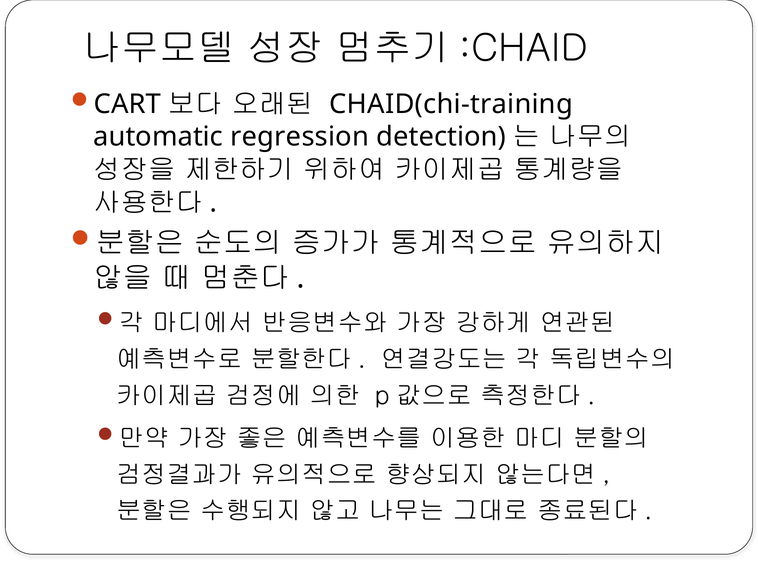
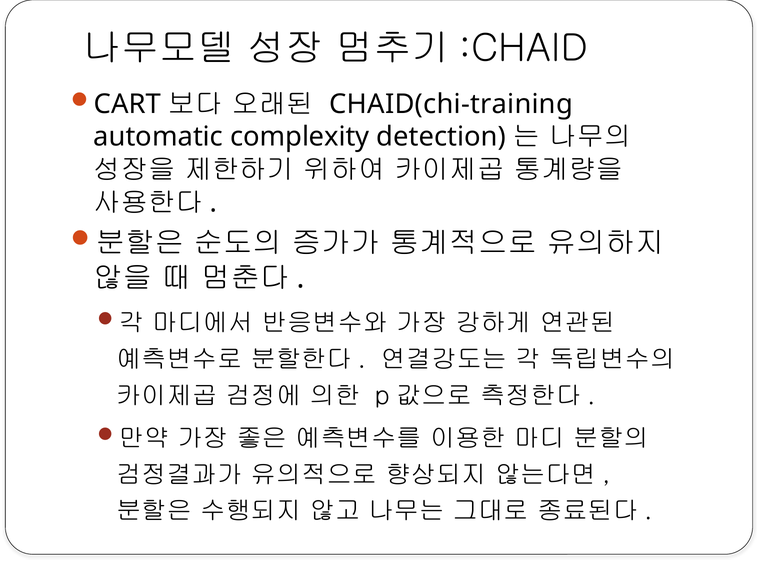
regression: regression -> complexity (300, 137)
